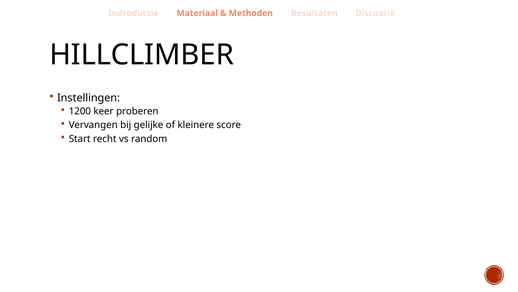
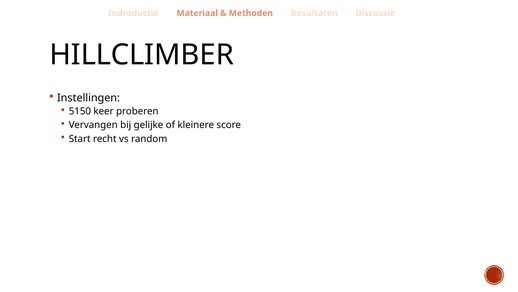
1200: 1200 -> 5150 (80, 111)
